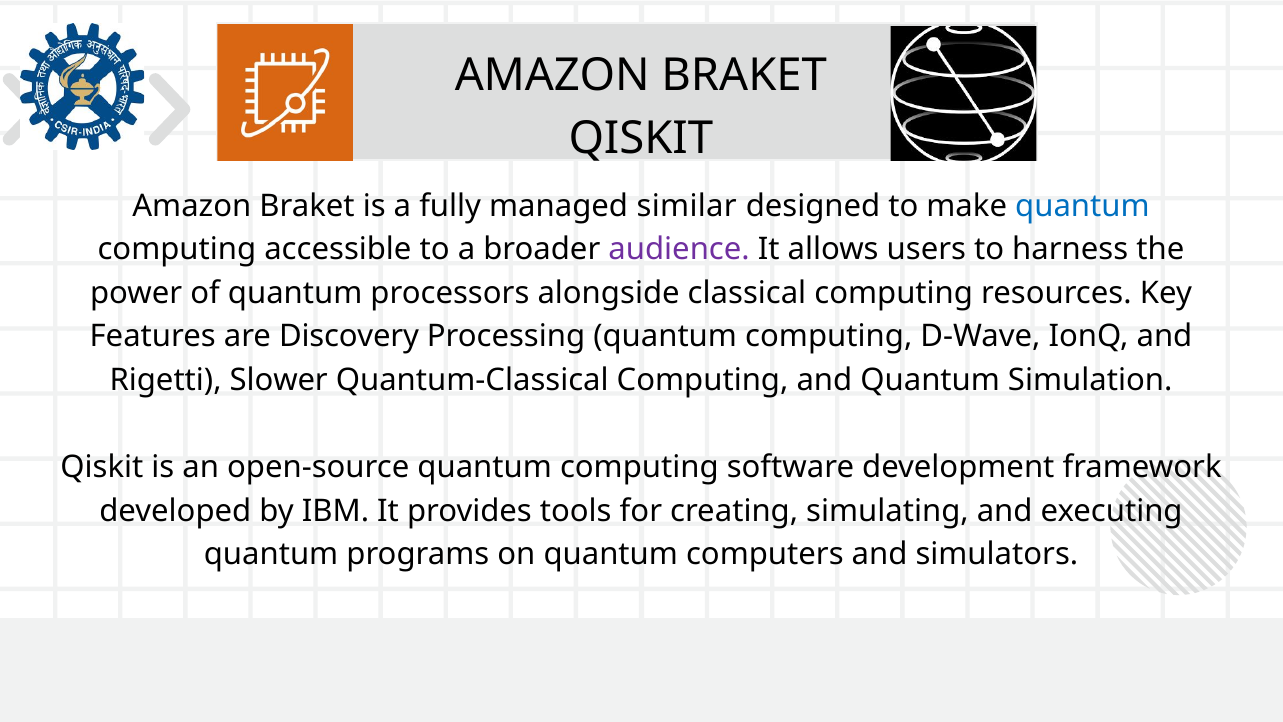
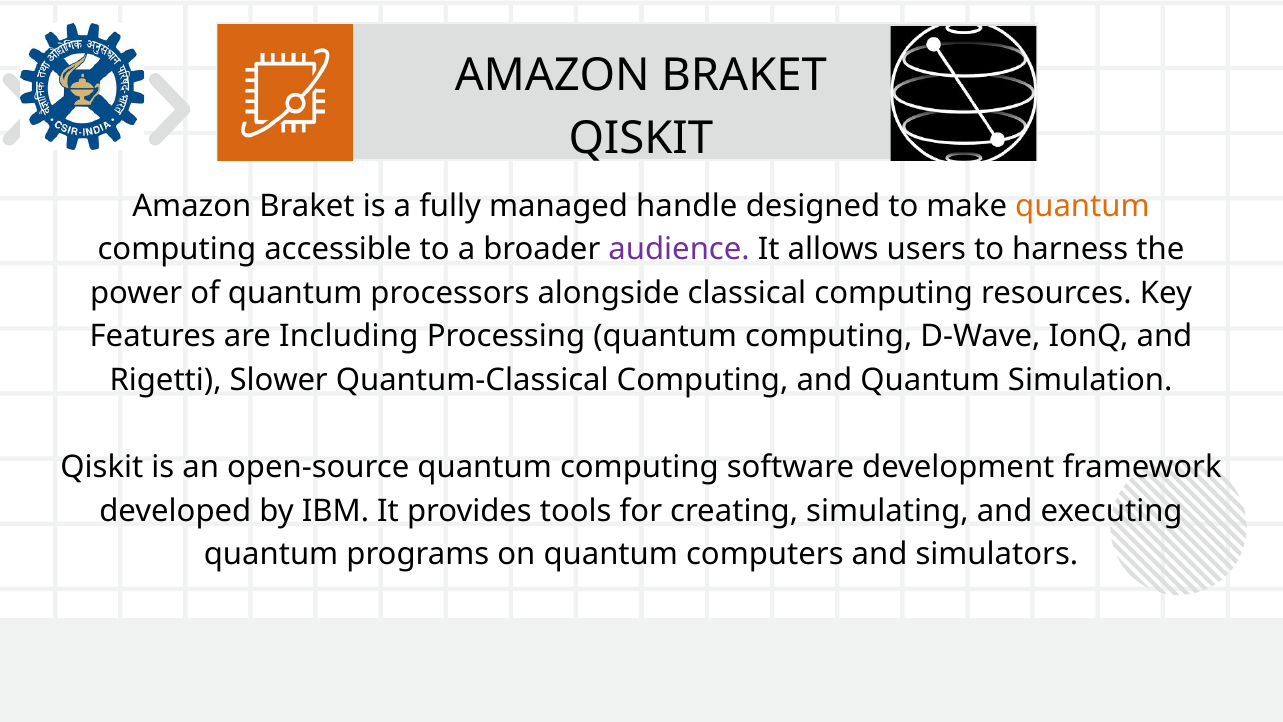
similar: similar -> handle (687, 206)
quantum colour: blue -> orange (1082, 206)
Discovery: Discovery -> Including (349, 337)
